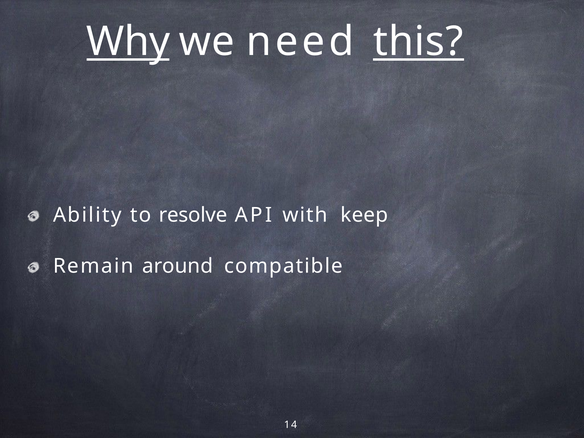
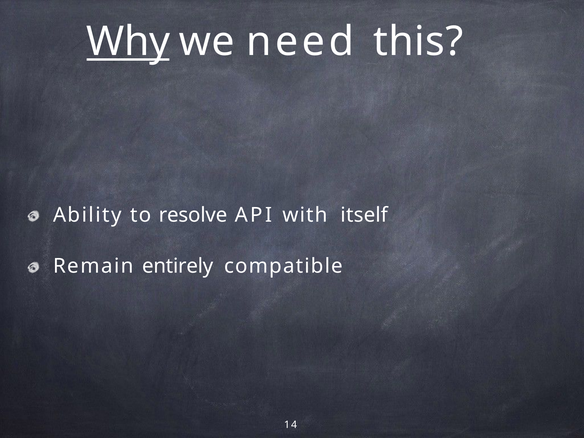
this underline: present -> none (418, 42)
keep: keep -> itself (364, 215)
around: around -> entirely (178, 266)
